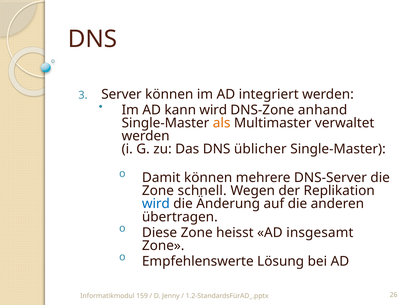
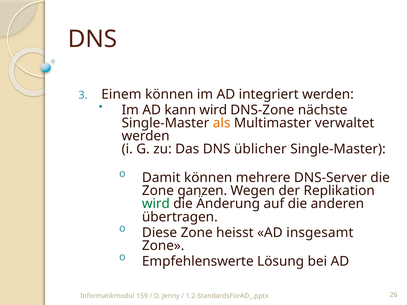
Server: Server -> Einem (121, 94)
anhand: anhand -> nächste (323, 110)
schnell: schnell -> ganzen (202, 191)
wird colour: blue -> green (156, 204)
